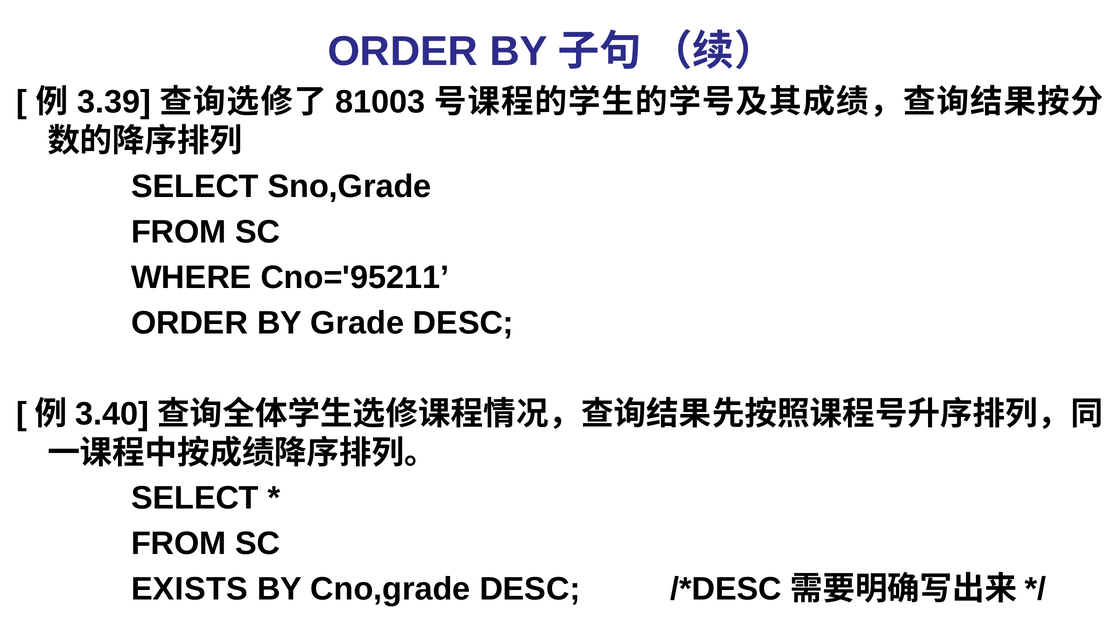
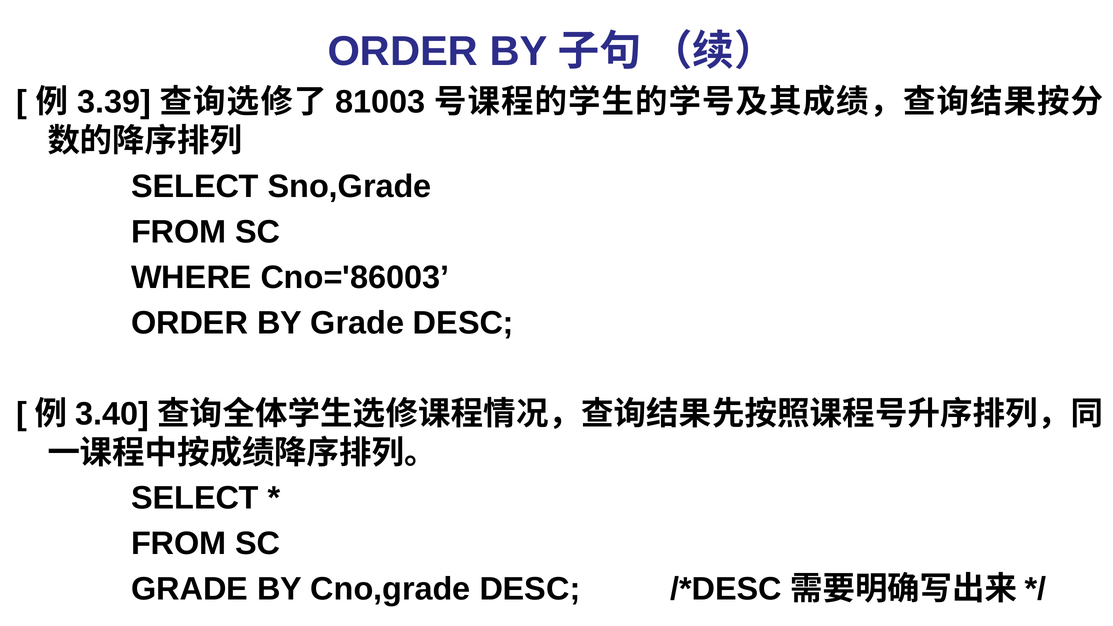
Cno='95211: Cno='95211 -> Cno='86003 (355, 277)
EXISTS: EXISTS -> GRADE (190, 589)
